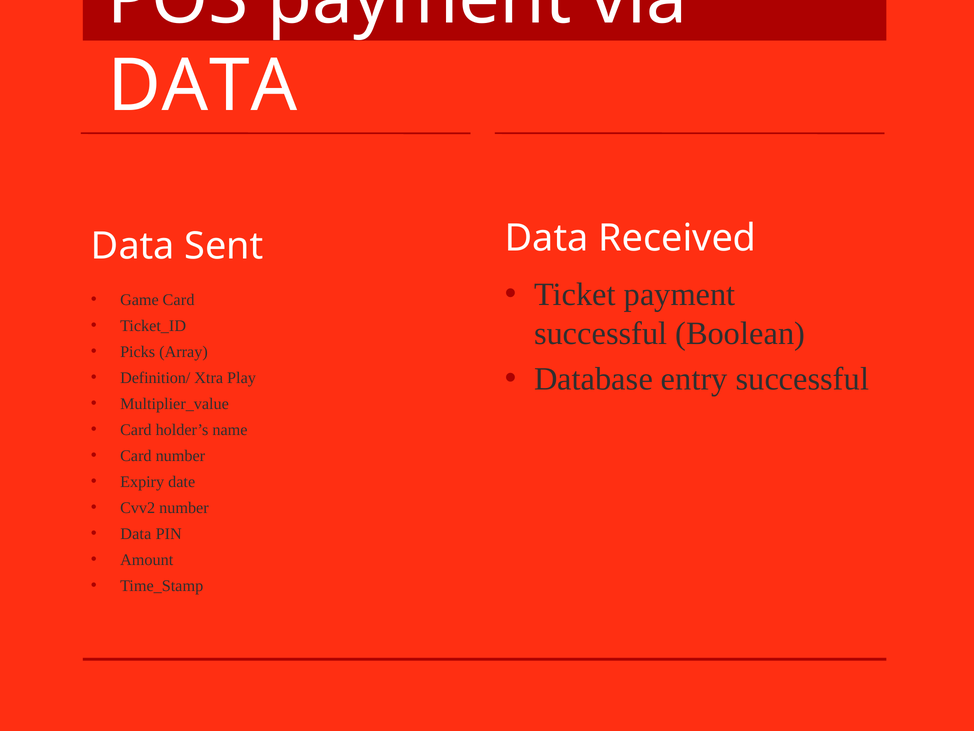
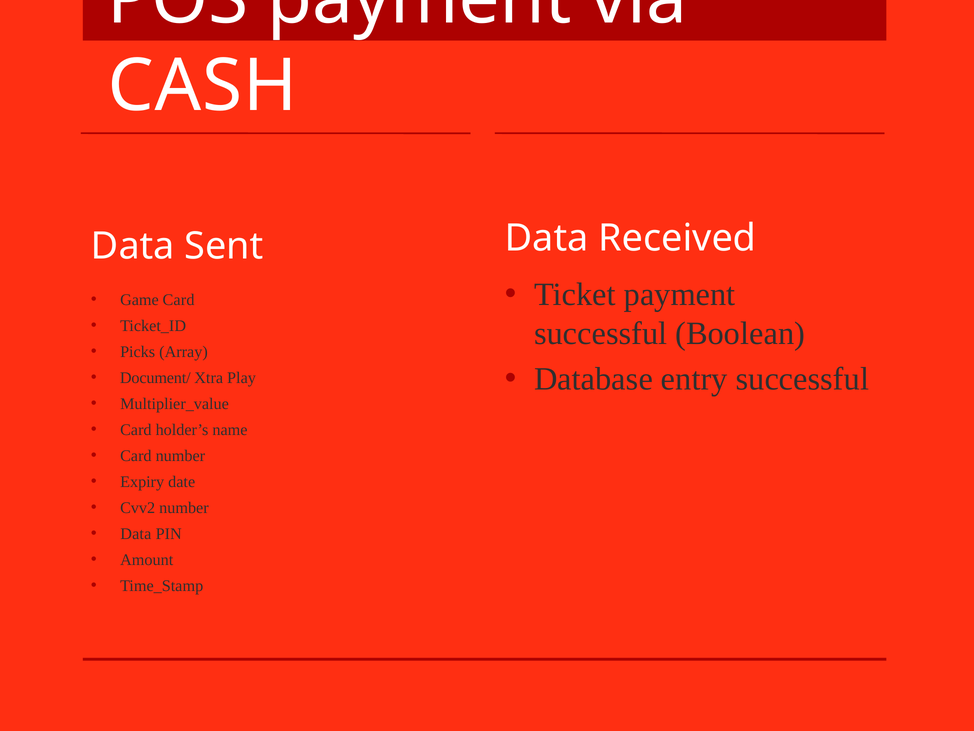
DATA: DATA -> CASH (203, 86)
Definition/: Definition/ -> Document/ (155, 378)
